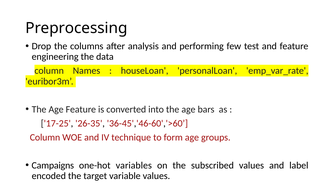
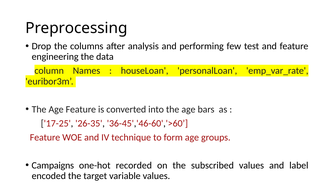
Column: Column -> Feature (45, 137)
variables: variables -> recorded (134, 165)
